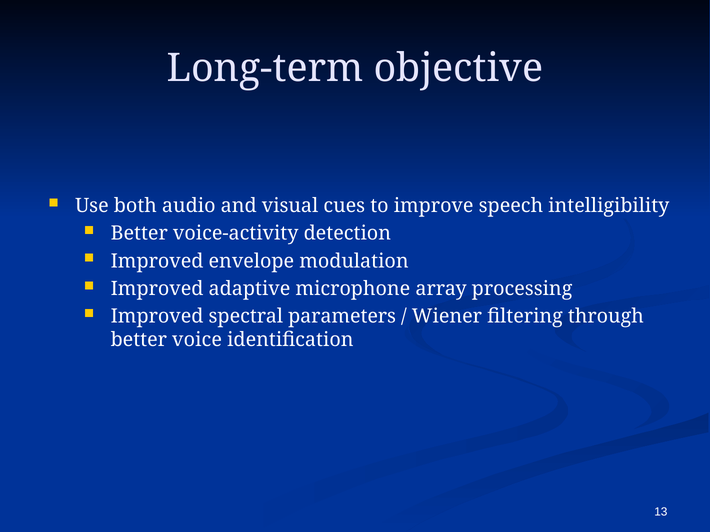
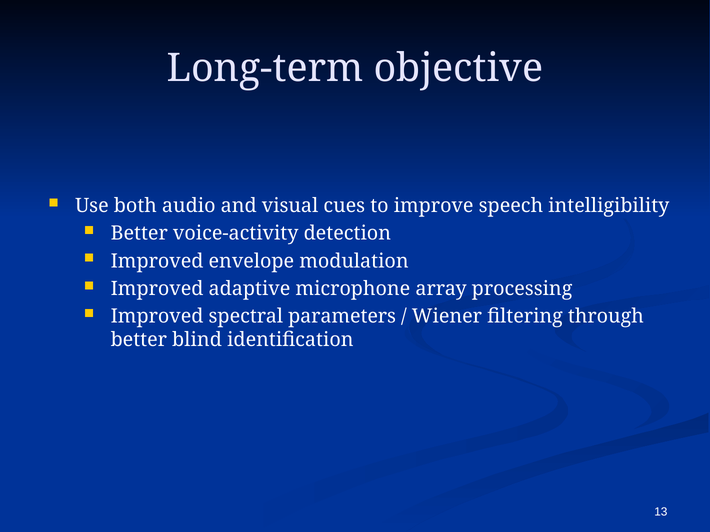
voice: voice -> blind (197, 340)
